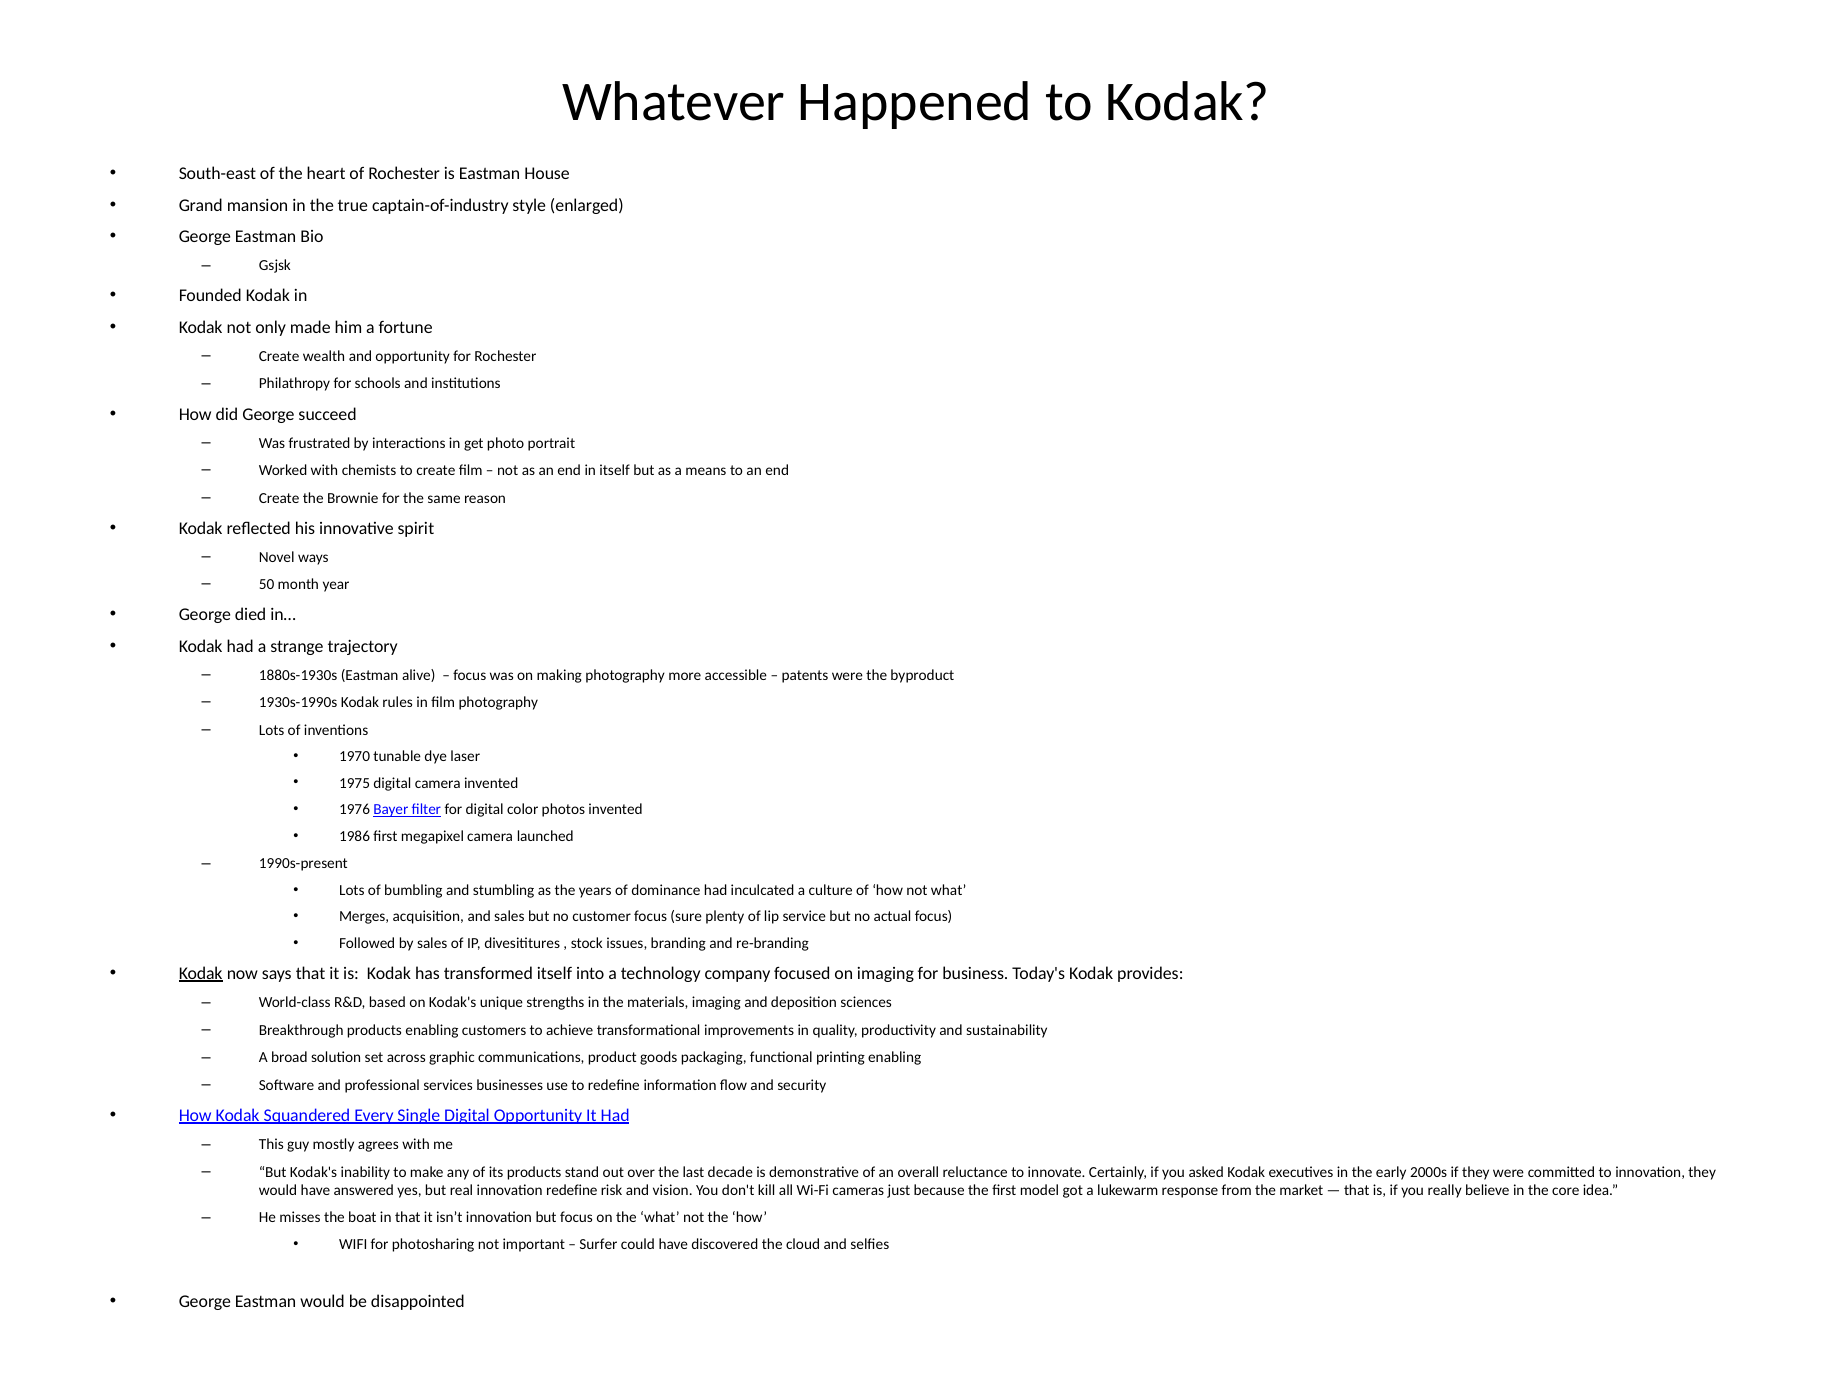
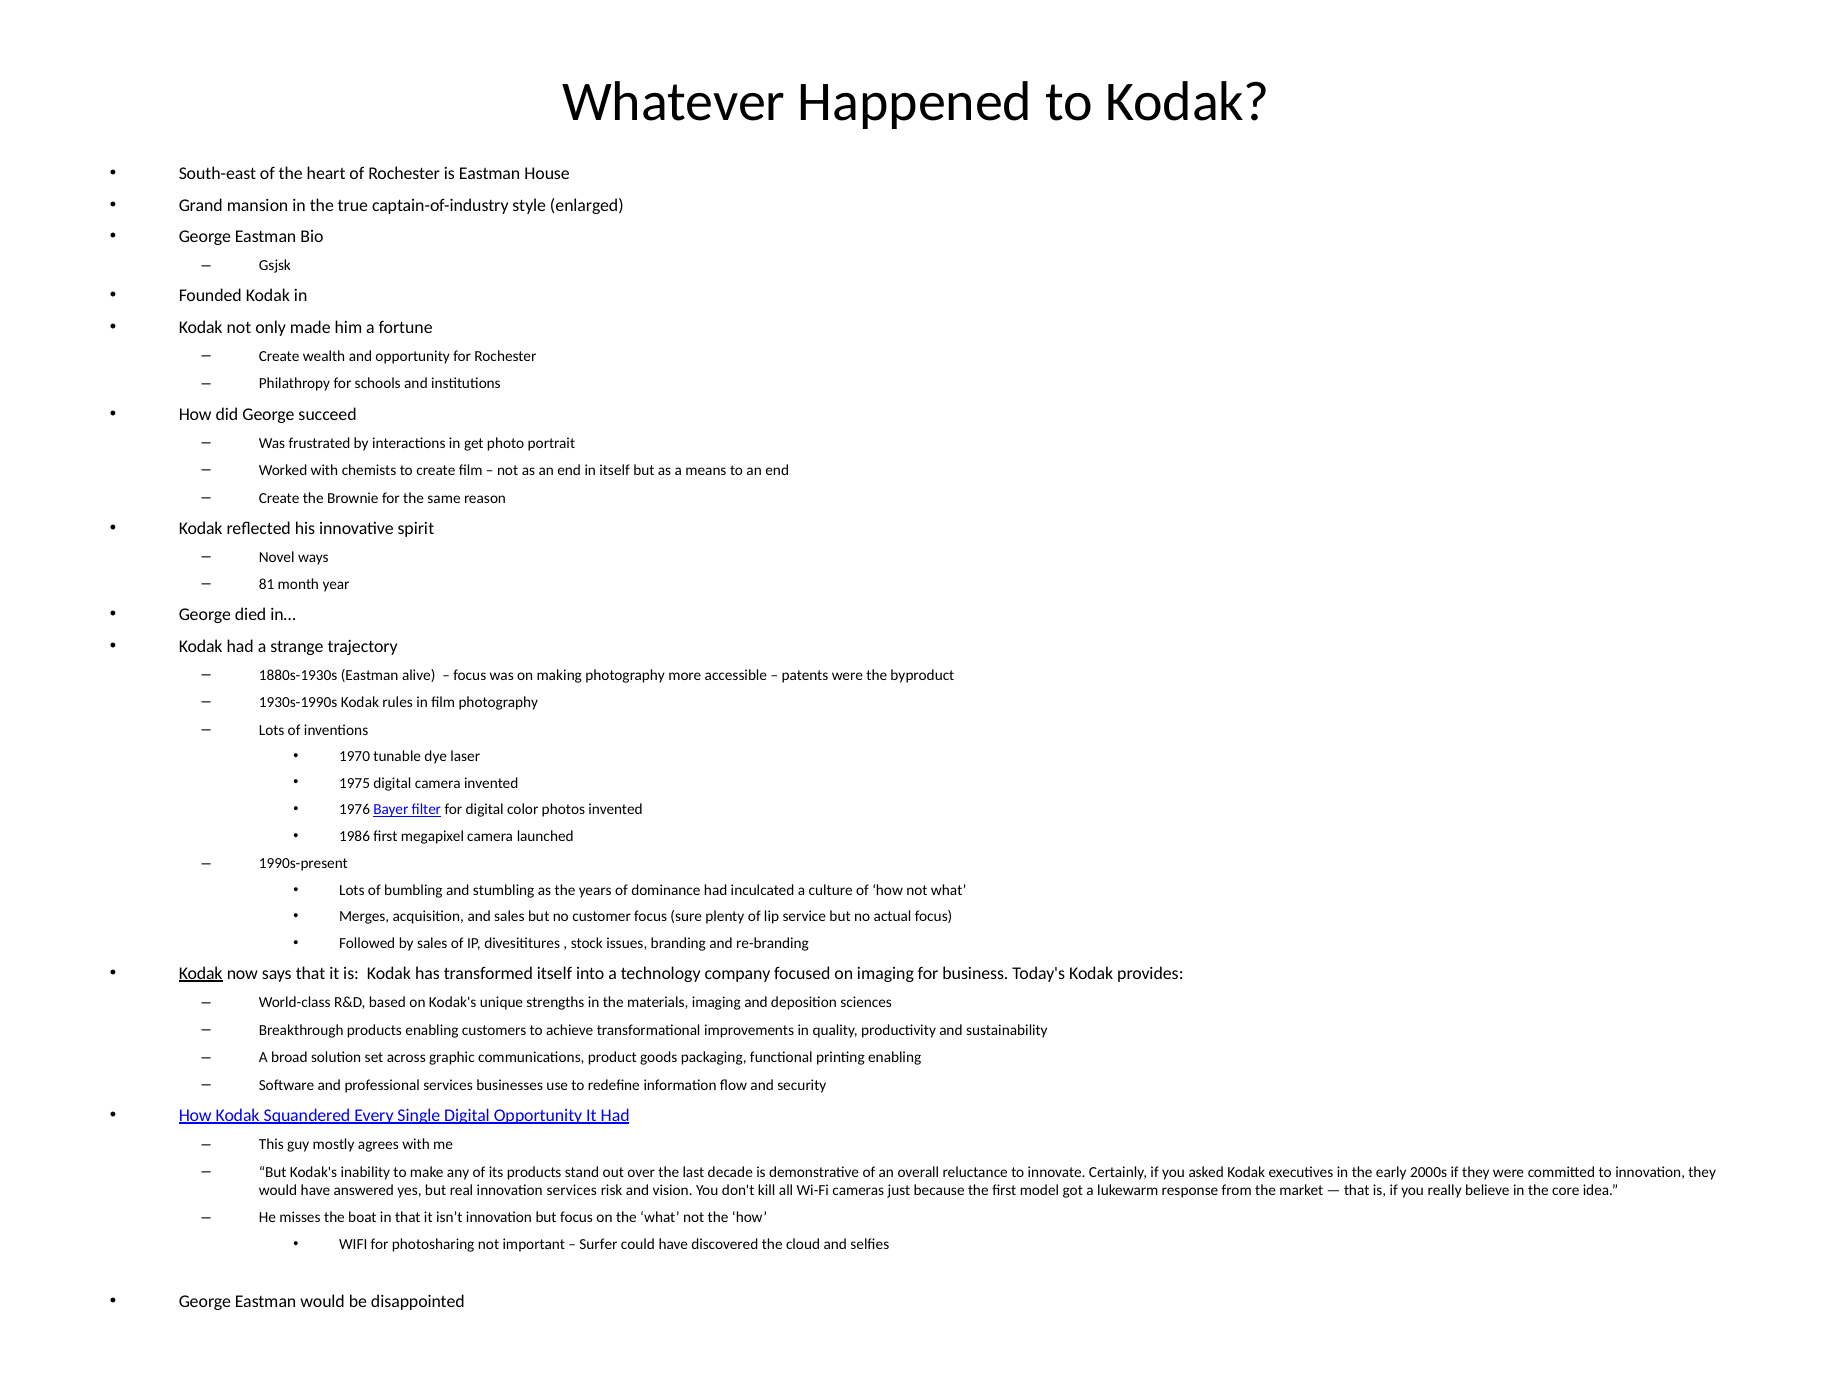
50: 50 -> 81 (267, 584)
innovation redefine: redefine -> services (572, 1190)
